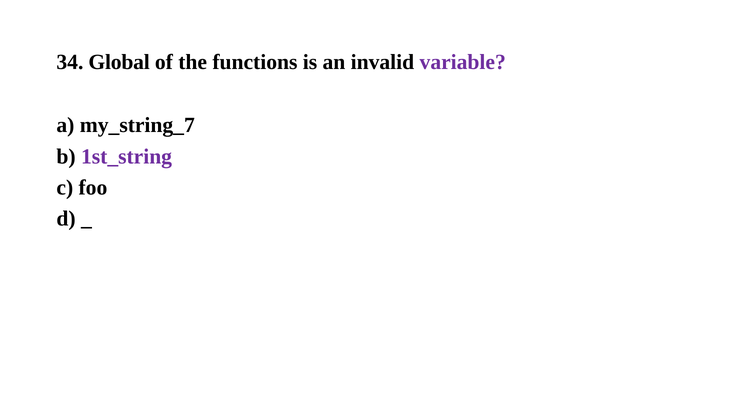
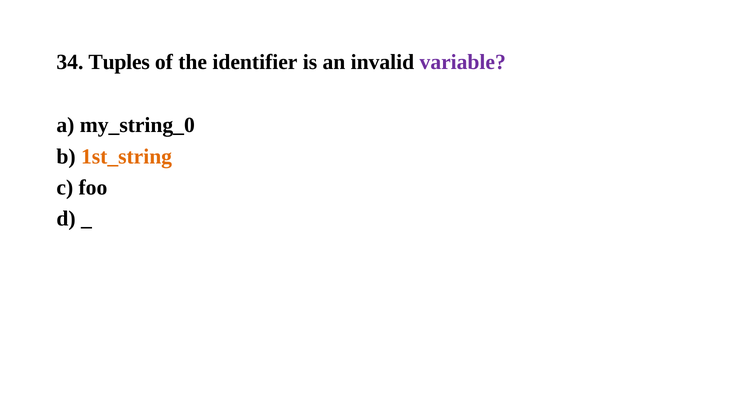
Global: Global -> Tuples (119, 62)
functions: functions -> identifier (255, 62)
my_string_7: my_string_7 -> my_string_0 (137, 125)
1st_string colour: purple -> orange (127, 156)
